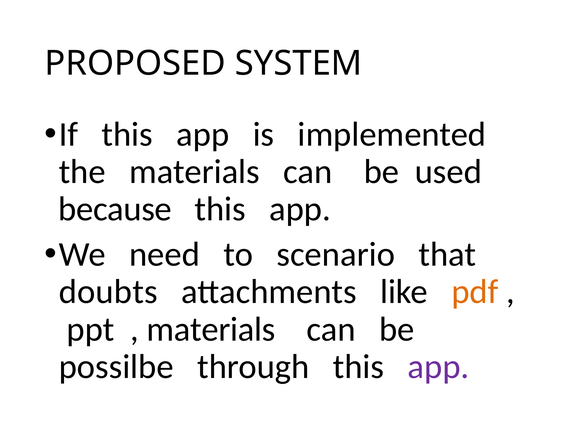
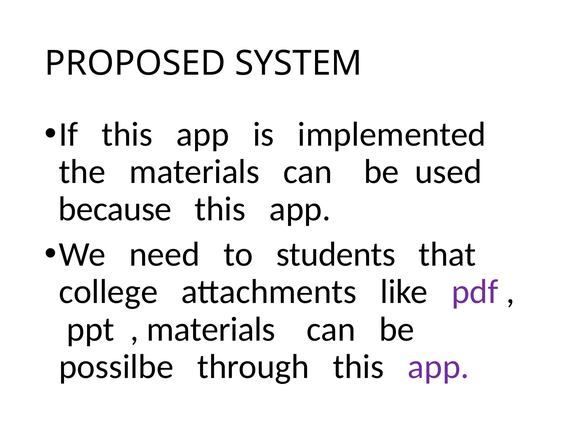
scenario: scenario -> students (336, 255)
doubts: doubts -> college (108, 292)
pdf colour: orange -> purple (475, 292)
